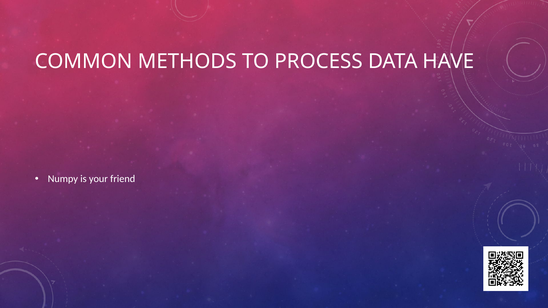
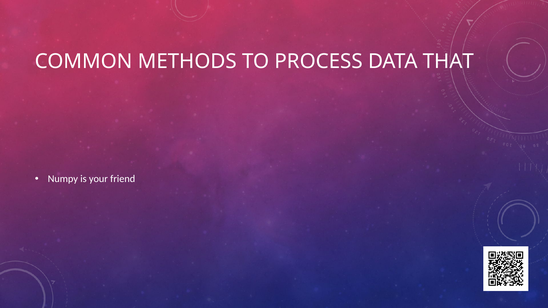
HAVE: HAVE -> THAT (448, 62)
